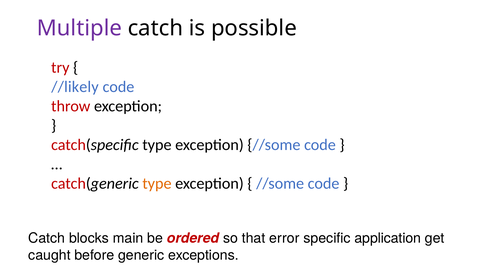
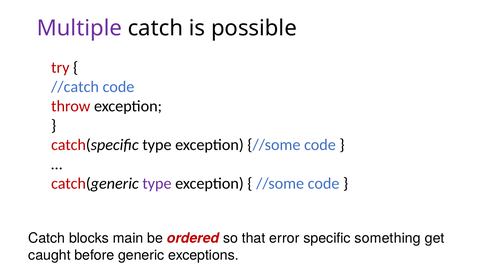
//likely: //likely -> //catch (75, 87)
type colour: orange -> purple (157, 184)
application: application -> something (388, 238)
